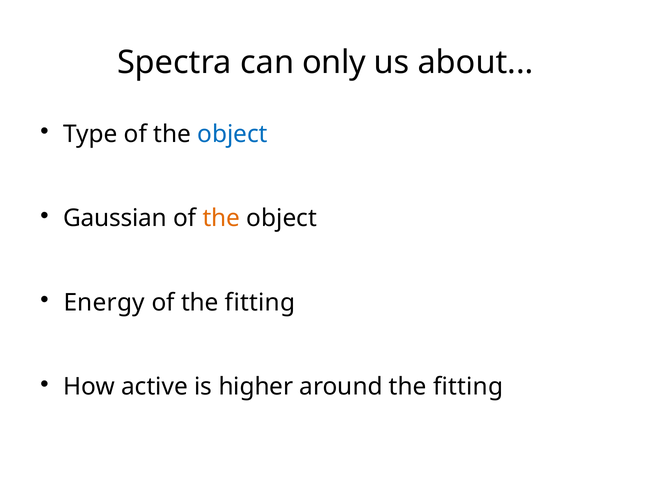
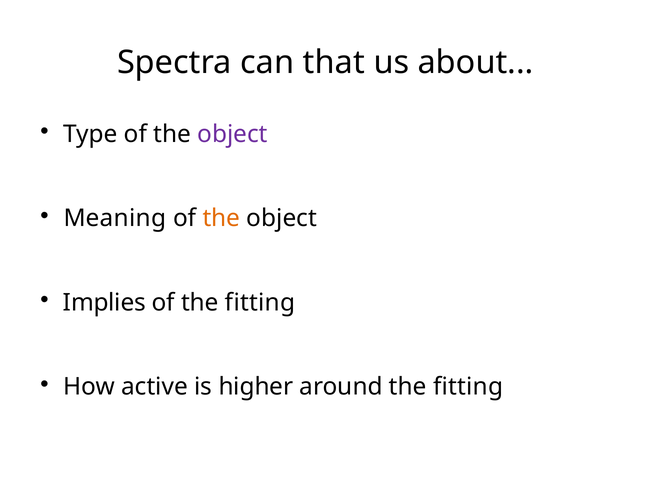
only: only -> that (334, 62)
object colour: blue -> purple (233, 134)
Gaussian: Gaussian -> Meaning (115, 218)
Energy: Energy -> Implies (104, 303)
